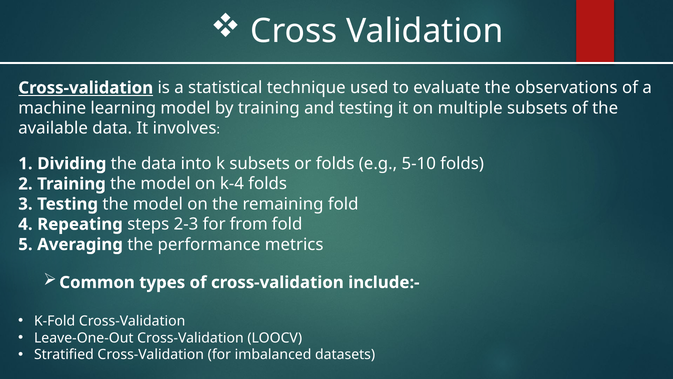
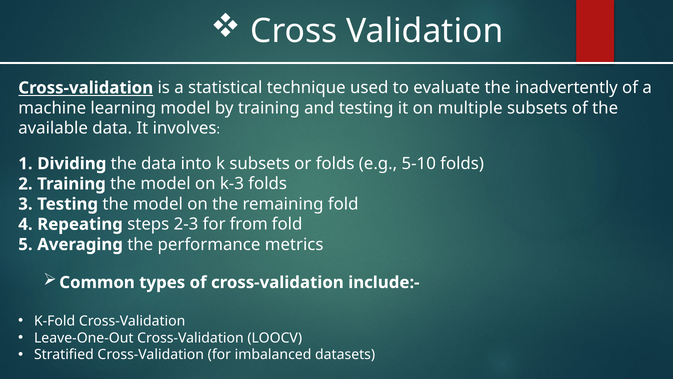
observations: observations -> inadvertently (566, 88)
k-4: k-4 -> k-3 (232, 184)
